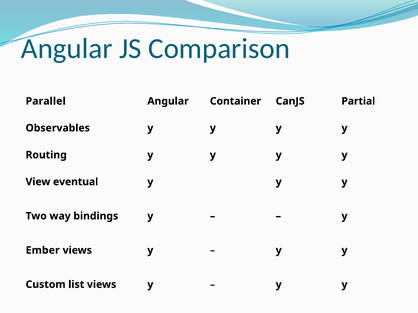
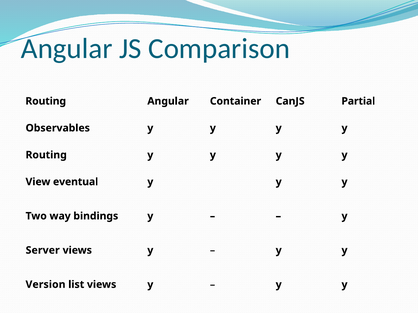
Parallel: Parallel -> Routing (46, 101)
Ember: Ember -> Server (43, 251)
Custom: Custom -> Version (46, 285)
